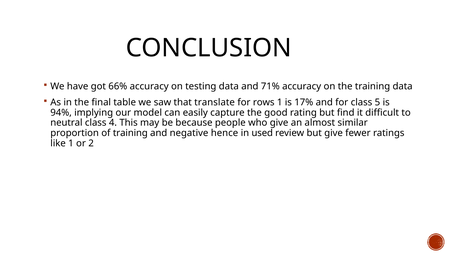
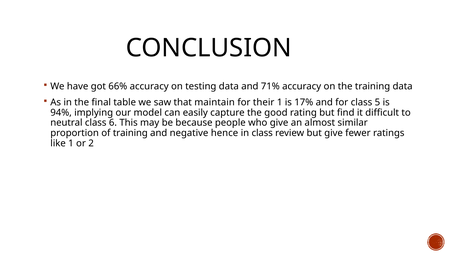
translate: translate -> maintain (215, 102)
rows: rows -> their (264, 102)
4: 4 -> 6 (113, 123)
in used: used -> class (262, 133)
